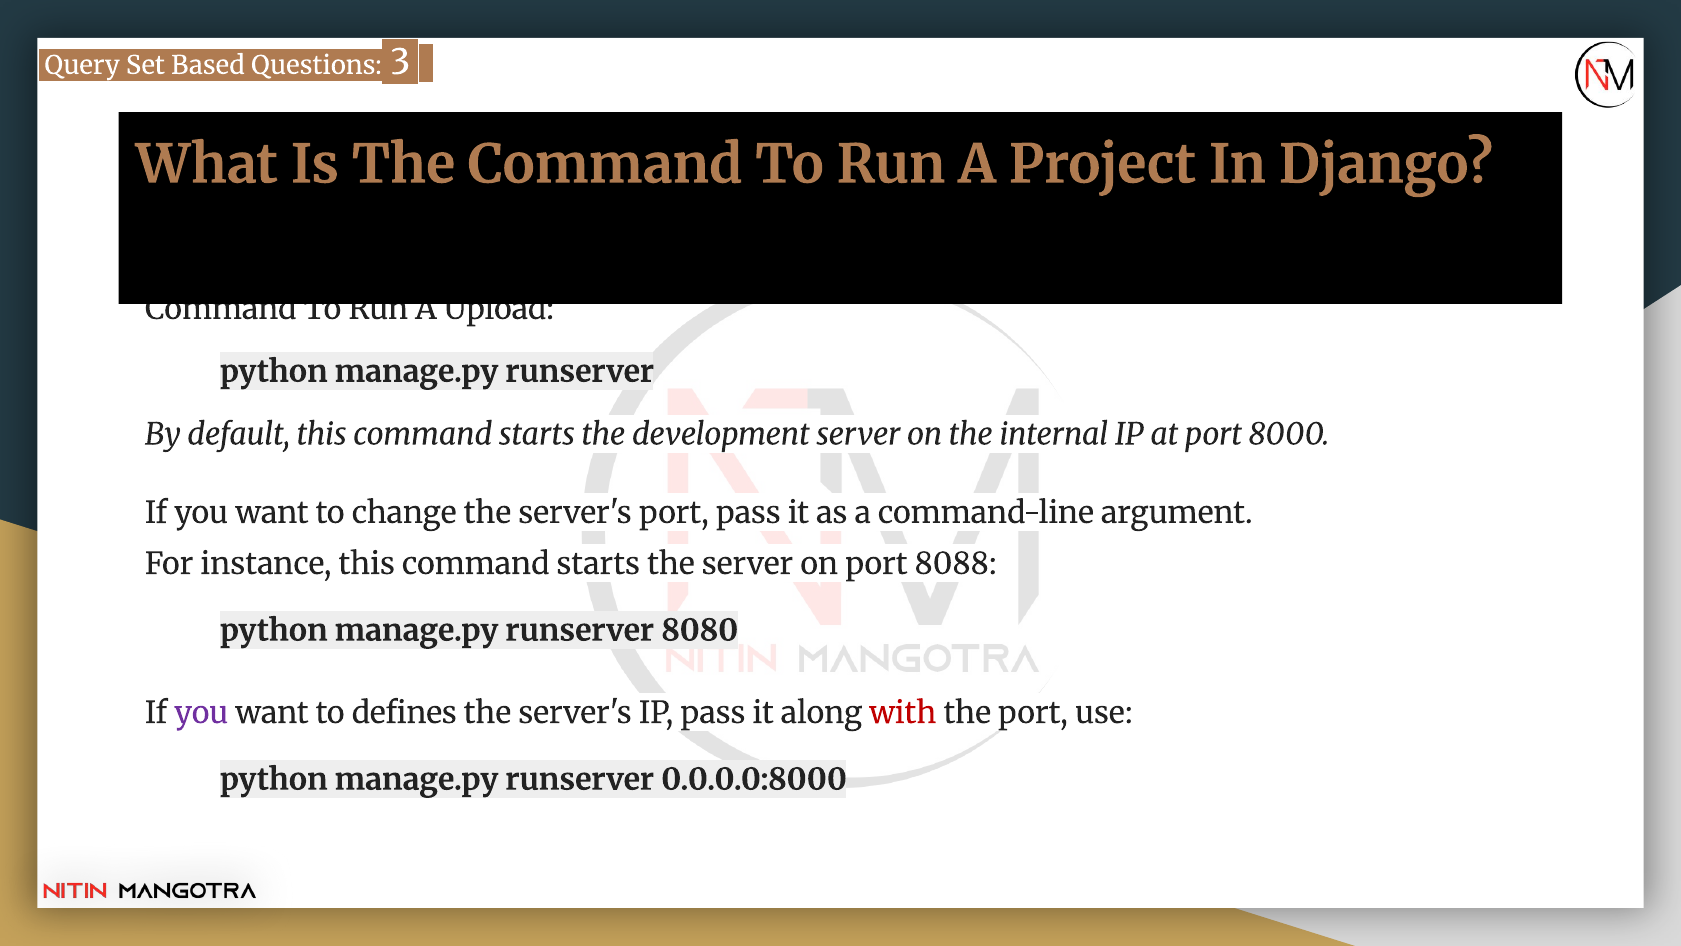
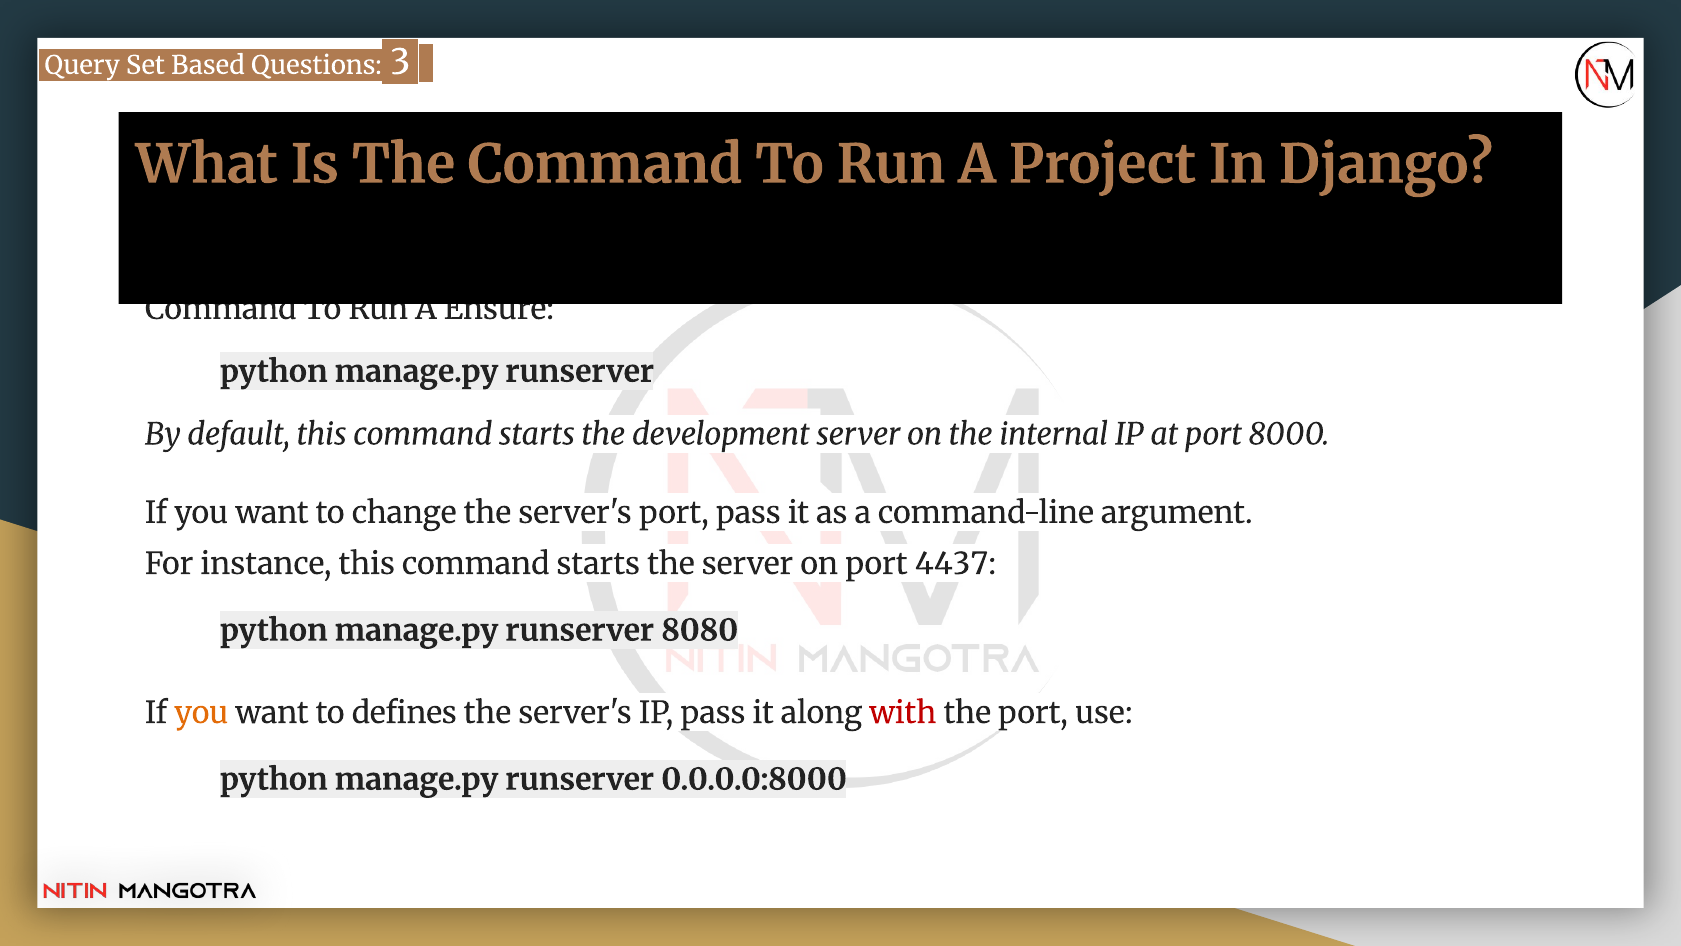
Upload: Upload -> Ensure (499, 309)
8088: 8088 -> 4437 (956, 564)
you colour: purple -> orange (201, 713)
